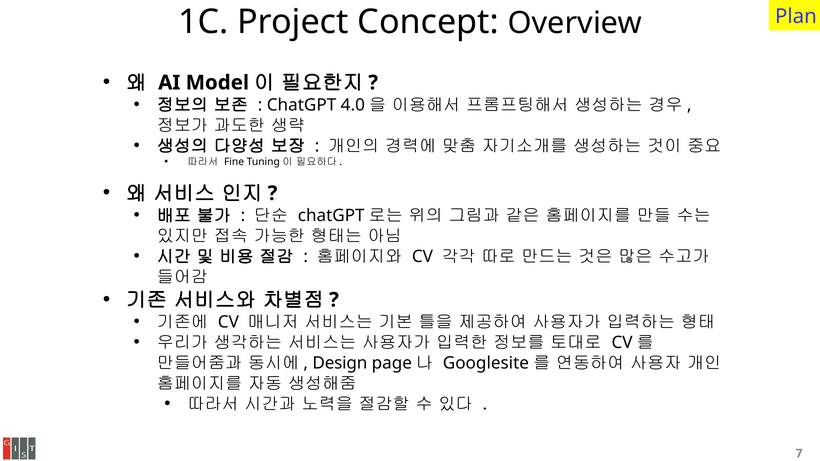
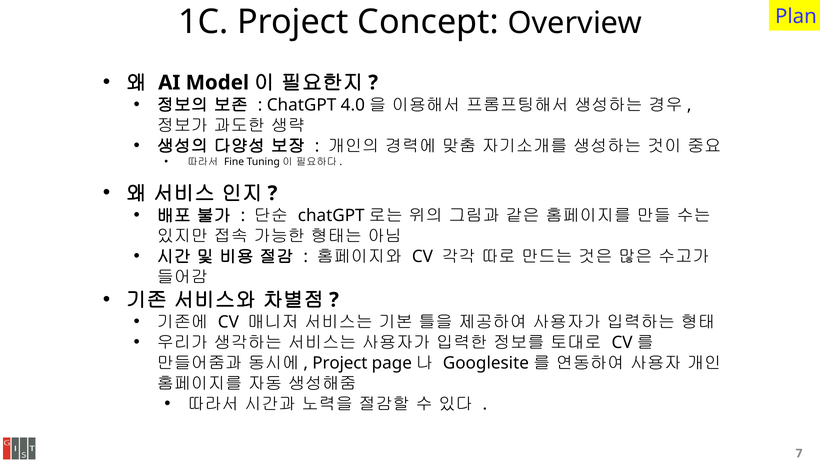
Design: Design -> Project (340, 363)
